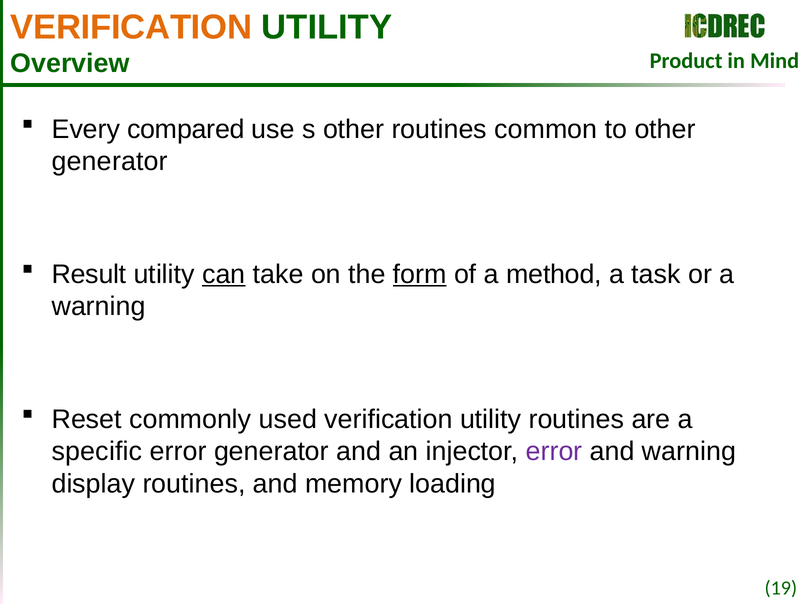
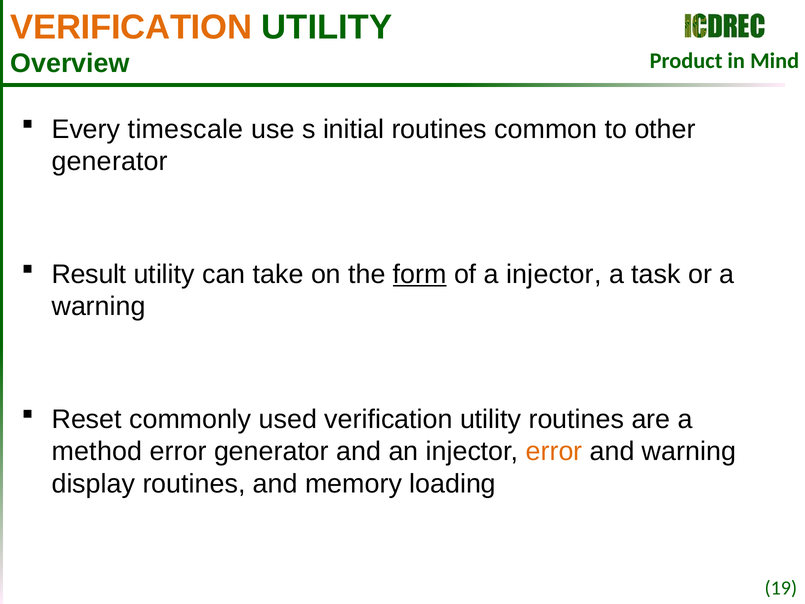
compared: compared -> timescale (186, 129)
s other: other -> initial (354, 129)
can underline: present -> none (224, 274)
a method: method -> injector (554, 274)
specific: specific -> method (97, 451)
error colour: purple -> orange (554, 451)
